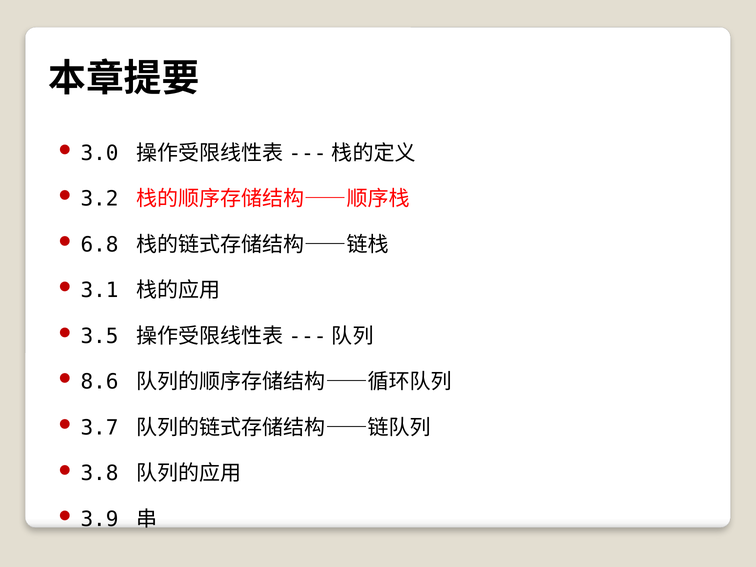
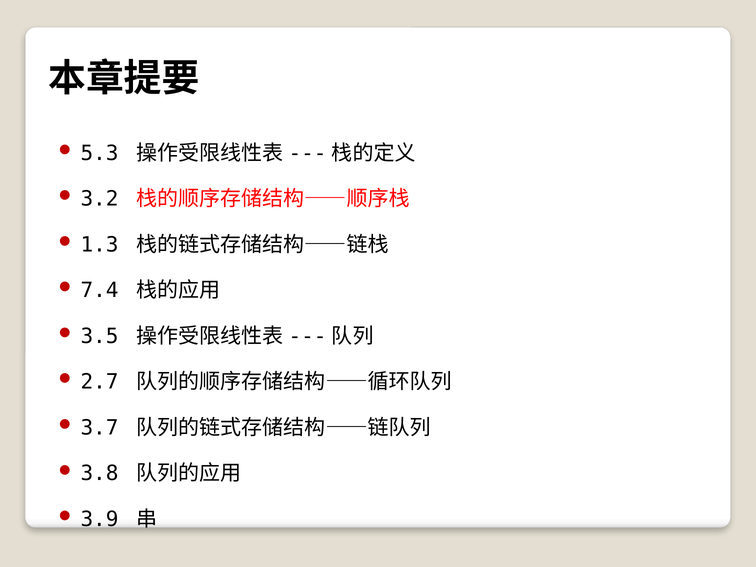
3.0: 3.0 -> 5.3 (100, 153)
6.8: 6.8 -> 1.3 (100, 245)
3.1: 3.1 -> 7.4 (100, 290)
8.6: 8.6 -> 2.7 (100, 382)
